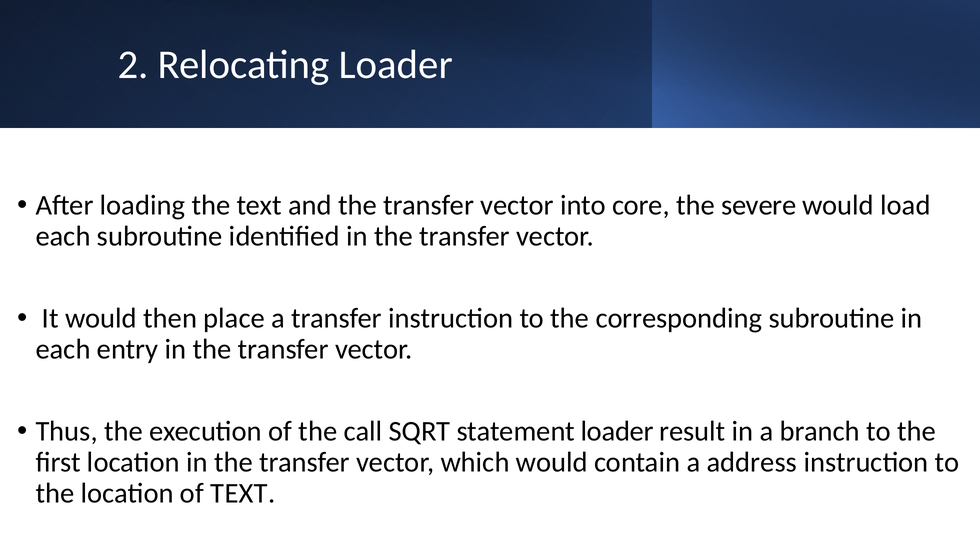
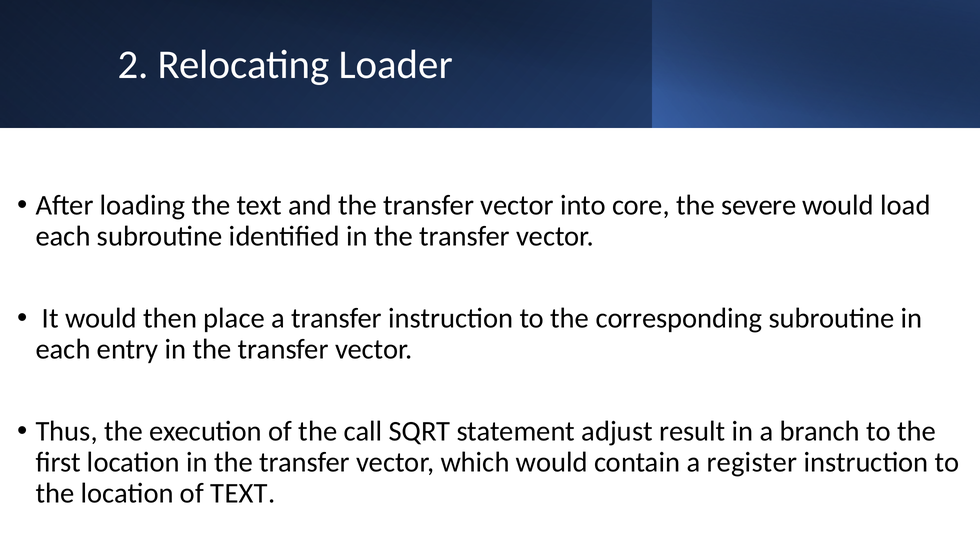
statement loader: loader -> adjust (617, 432)
address: address -> register (752, 463)
